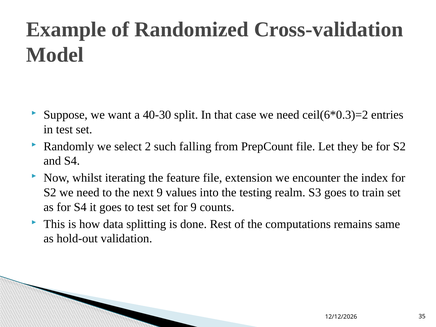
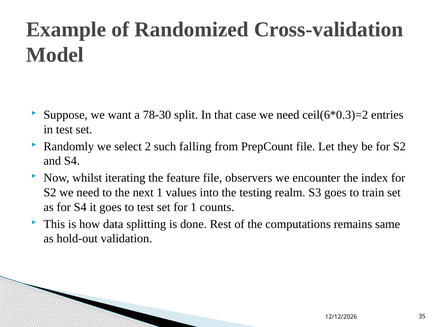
40-30: 40-30 -> 78-30 (157, 115)
extension: extension -> observers (249, 178)
next 9: 9 -> 1 (160, 192)
for 9: 9 -> 1 (194, 207)
